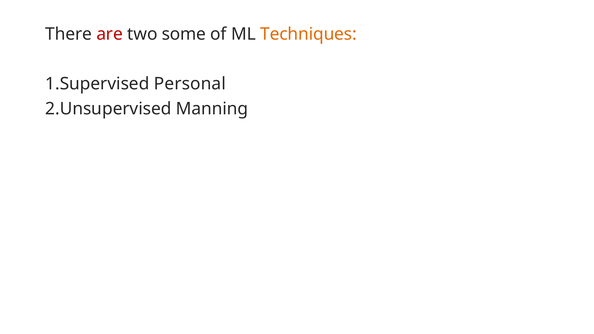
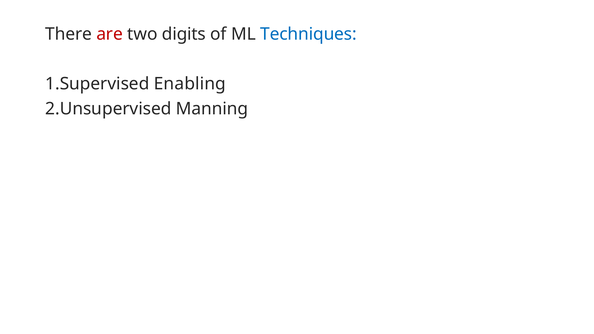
some: some -> digits (184, 34)
Techniques colour: orange -> blue (309, 34)
Personal: Personal -> Enabling (190, 84)
